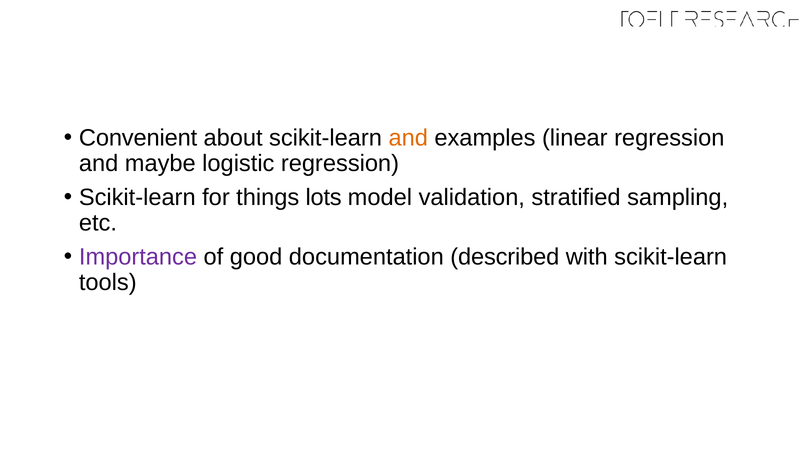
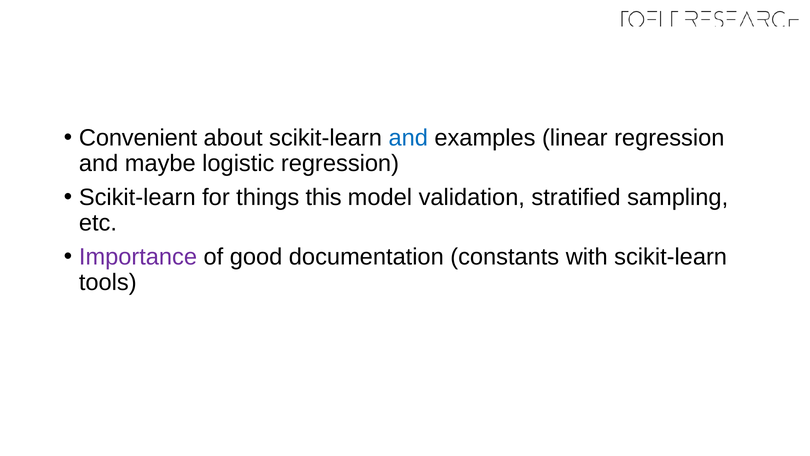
and colour: orange -> blue (408, 138)
lots: lots -> this (324, 197)
described: described -> constants (505, 257)
